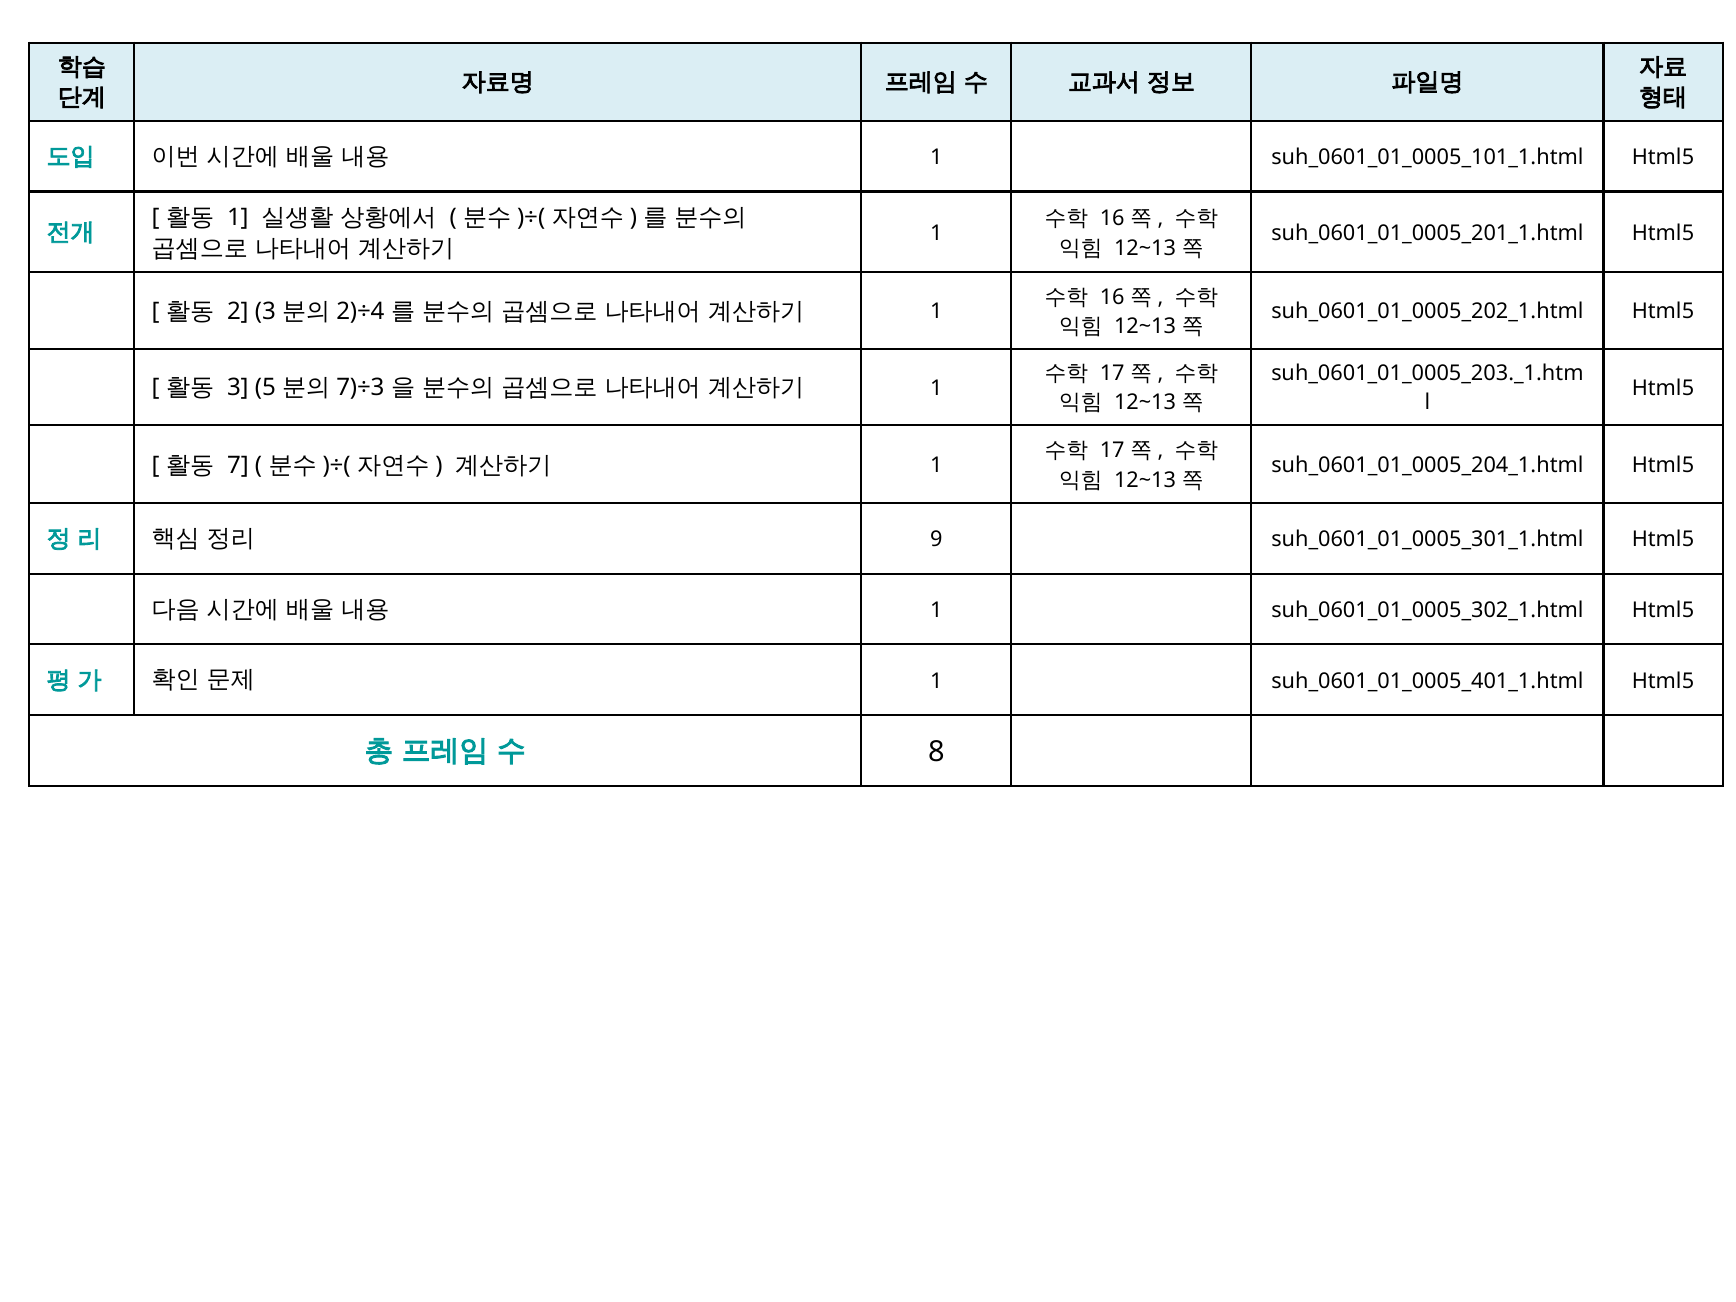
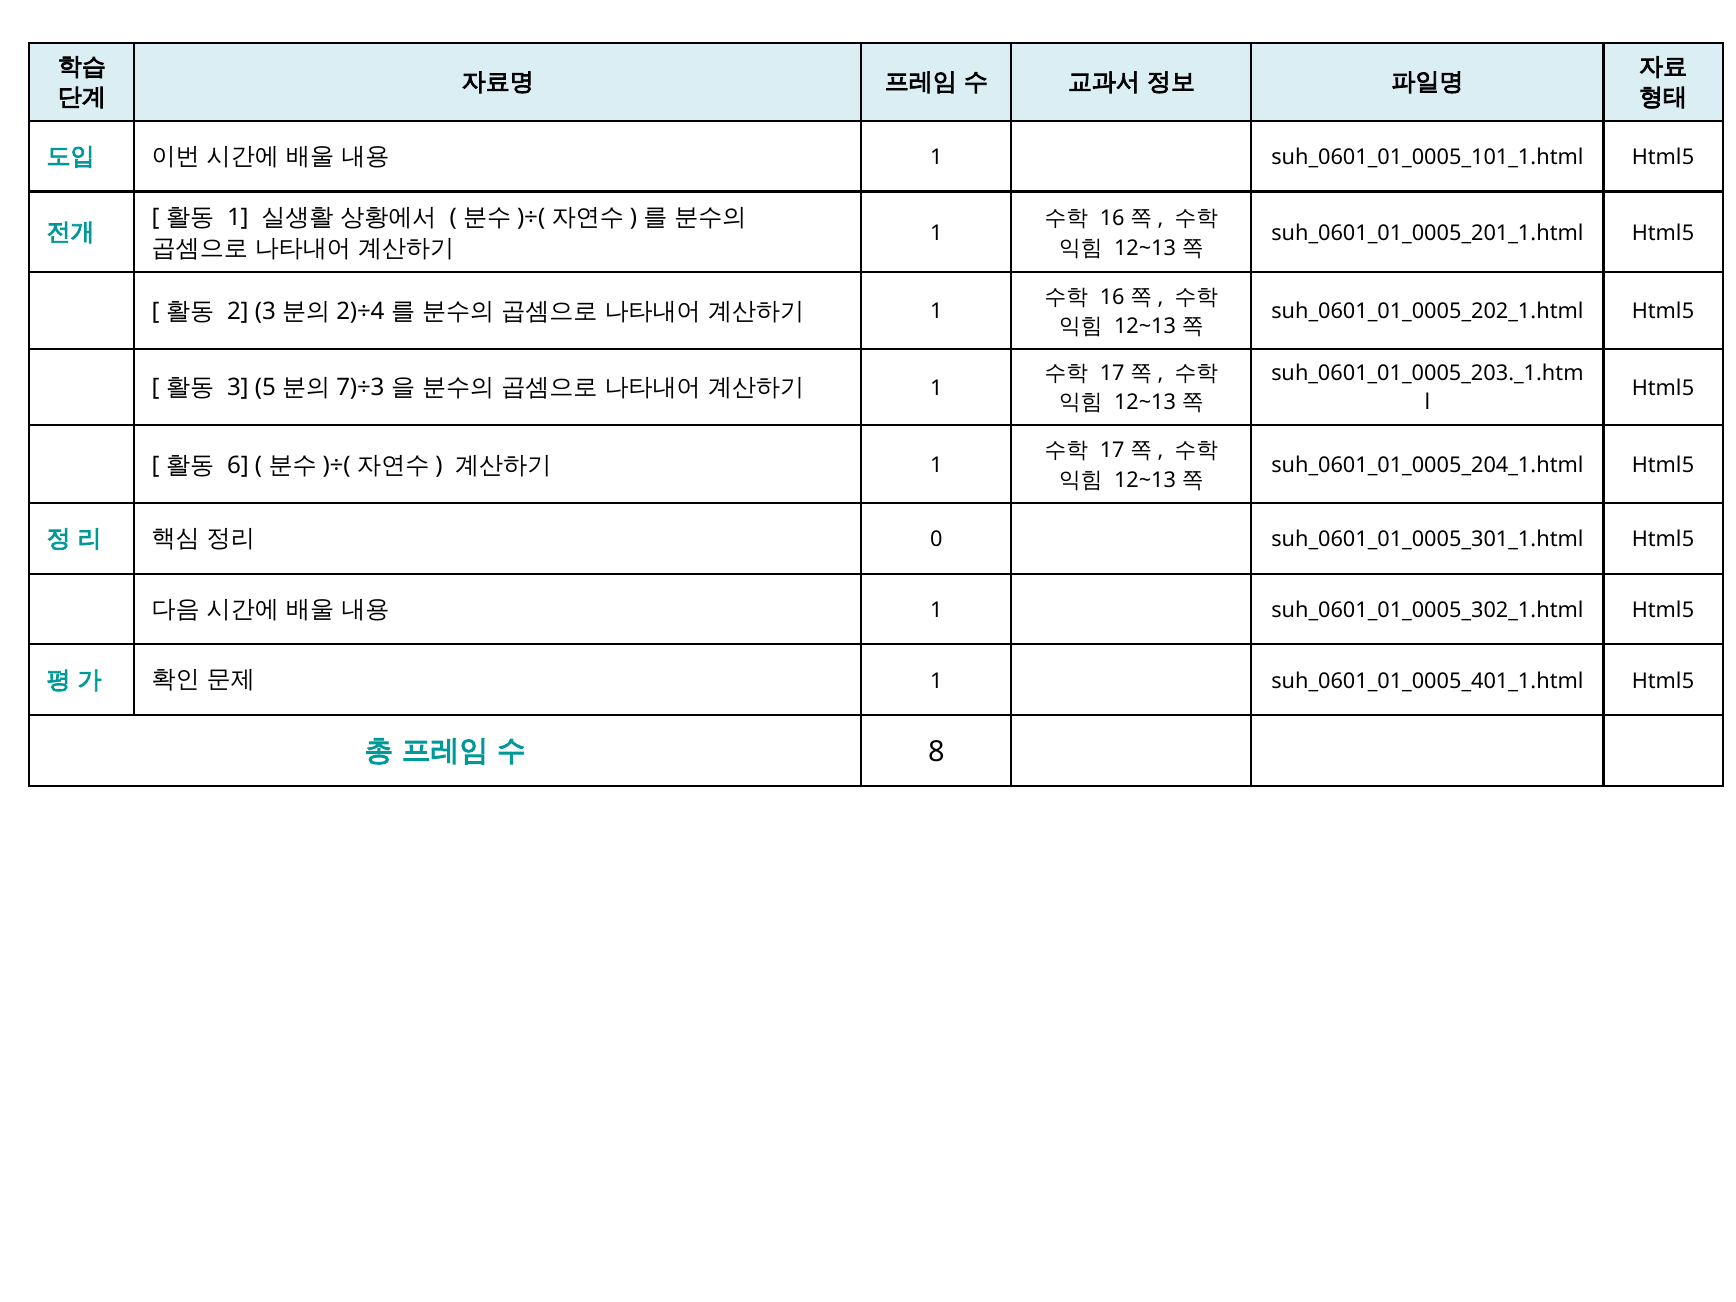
7: 7 -> 6 (238, 465)
9: 9 -> 0 (936, 540)
